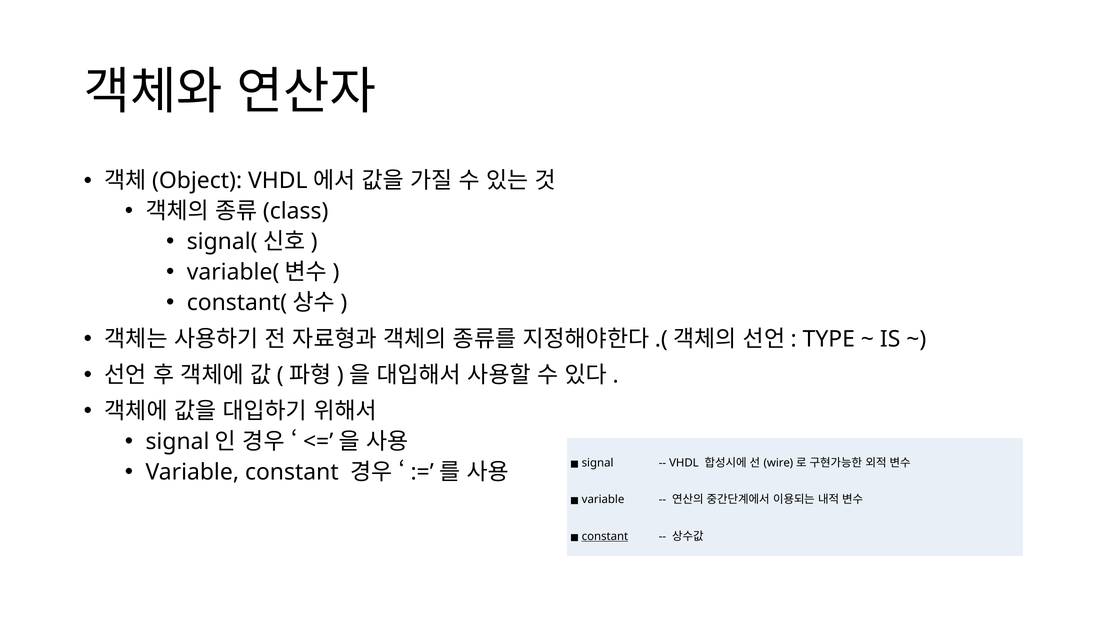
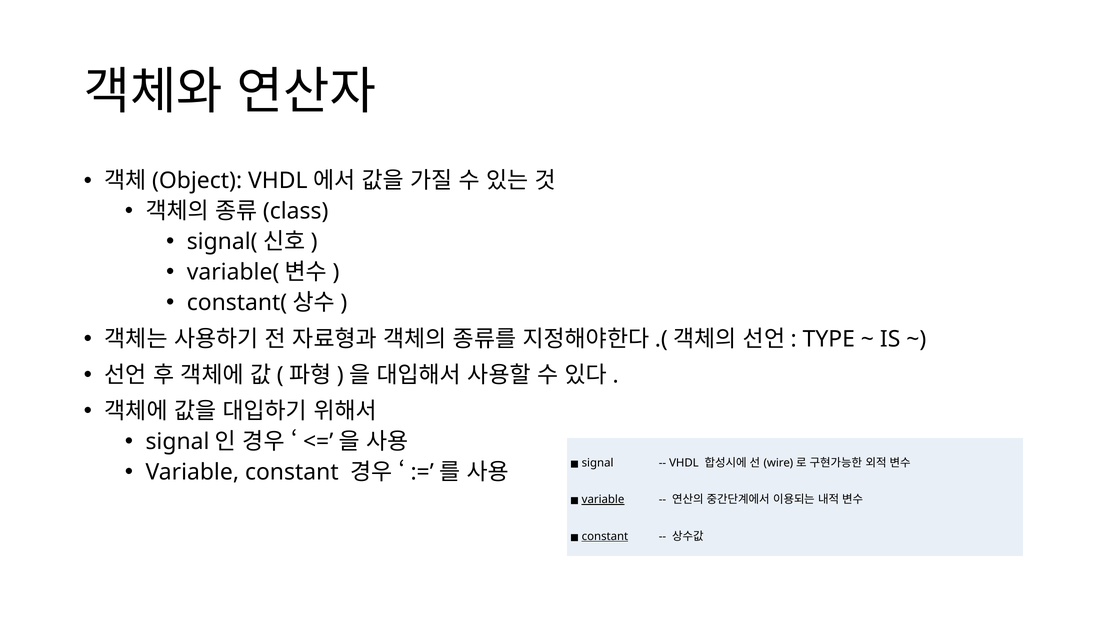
variable underline: none -> present (603, 500)
